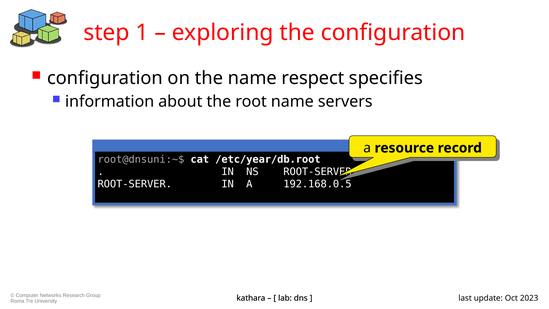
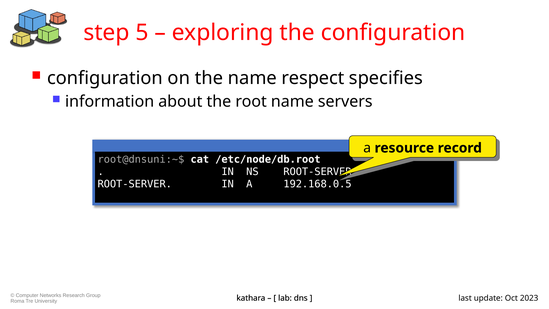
1: 1 -> 5 (142, 33)
/etc/year/db.root: /etc/year/db.root -> /etc/node/db.root (268, 159)
